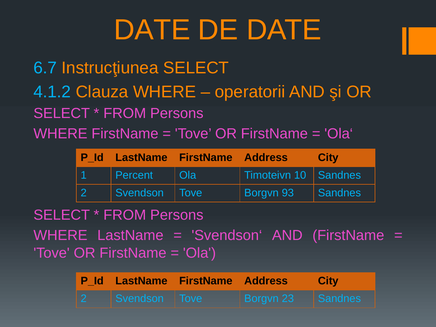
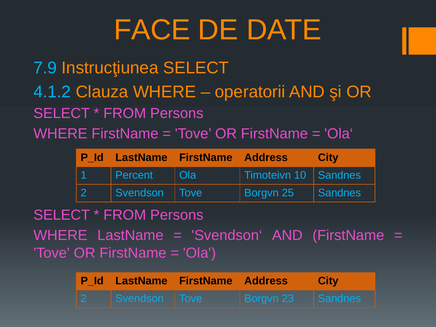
DATE: DATE -> FACE (152, 30)
6.7: 6.7 -> 7.9 (45, 68)
93: 93 -> 25 (288, 193)
